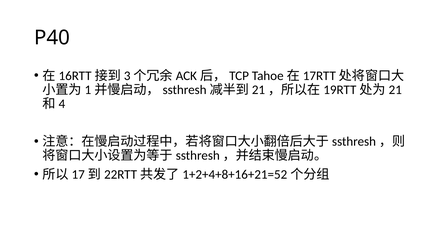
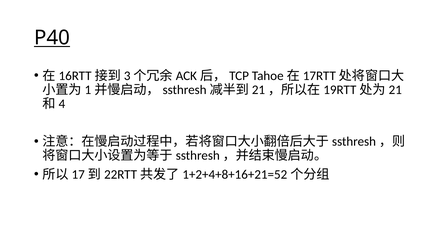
P40 underline: none -> present (52, 38)
